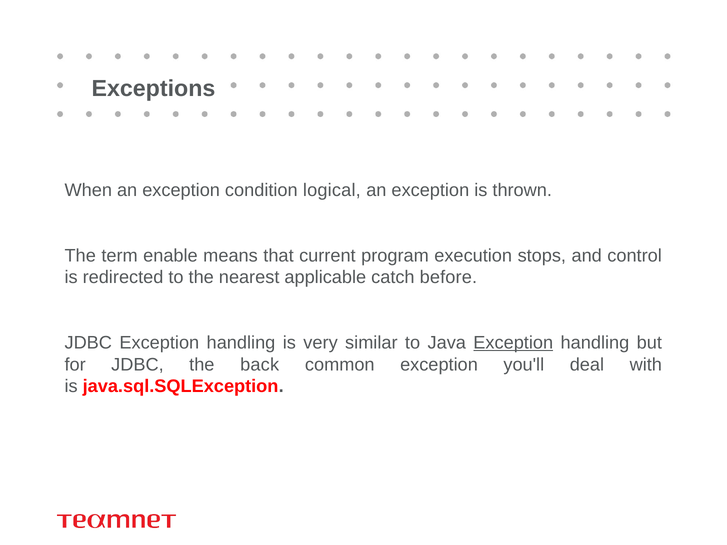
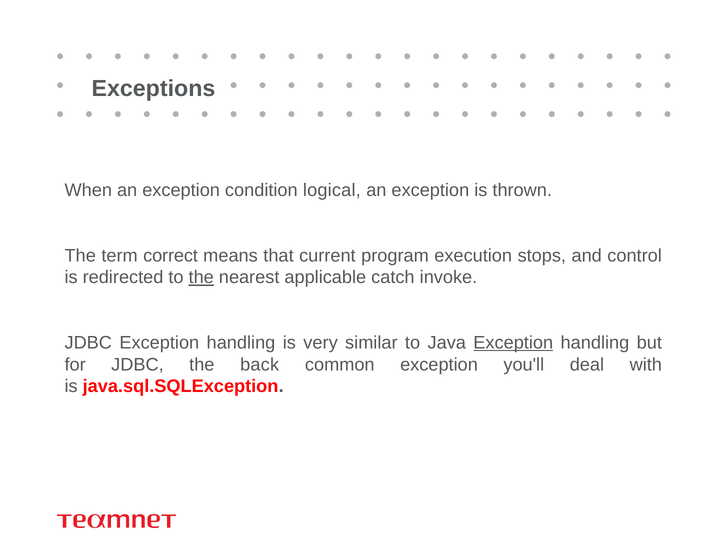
enable: enable -> correct (171, 256)
the underline: none -> present (201, 278)
before: before -> invoke (448, 278)
